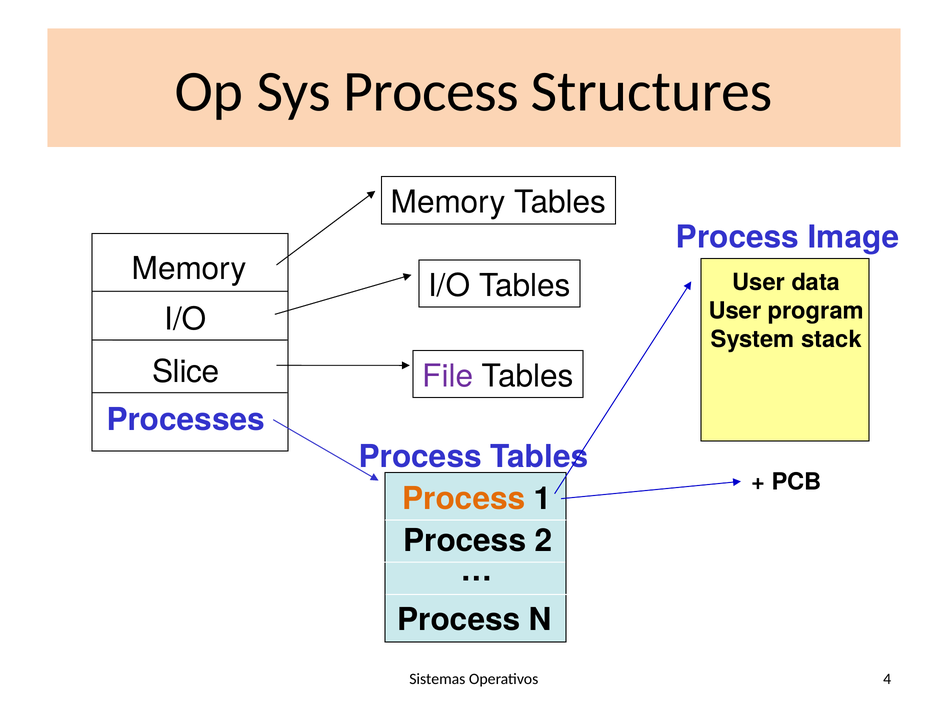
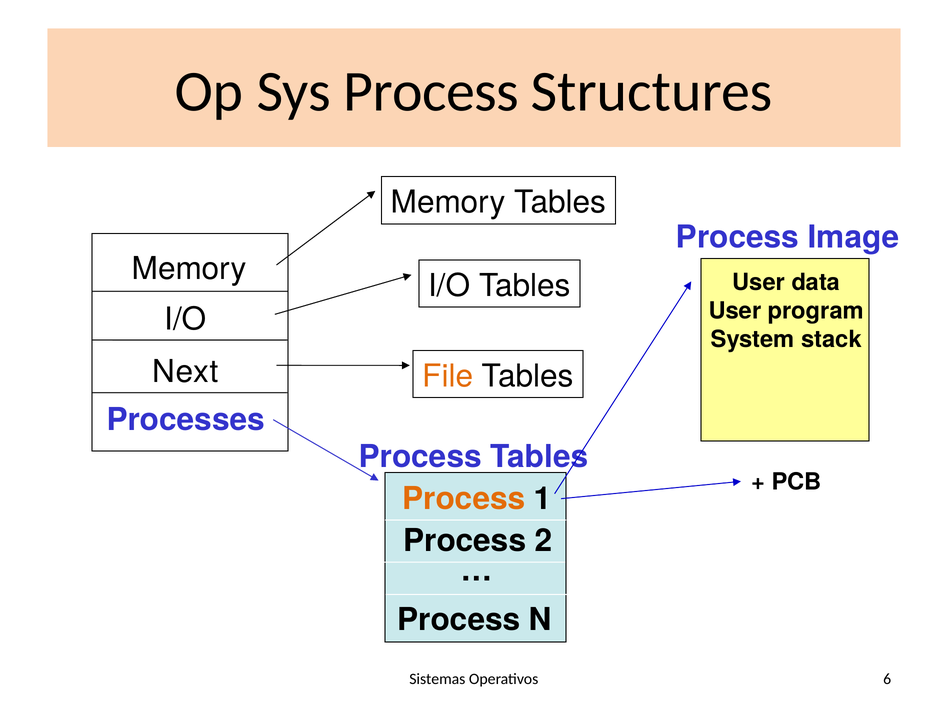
Slice: Slice -> Next (185, 372)
File colour: purple -> orange (448, 376)
4: 4 -> 6 (887, 679)
